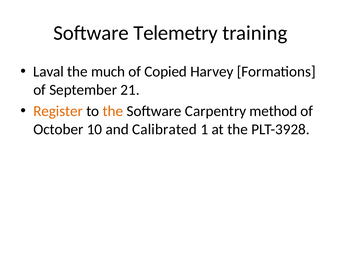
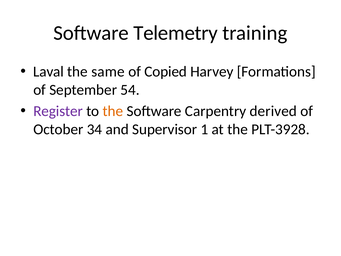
much: much -> same (108, 72)
21: 21 -> 54 (130, 90)
Register colour: orange -> purple (58, 111)
method: method -> derived (273, 111)
10: 10 -> 34 (94, 129)
Calibrated: Calibrated -> Supervisor (165, 129)
